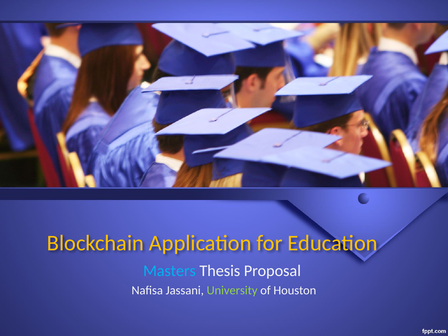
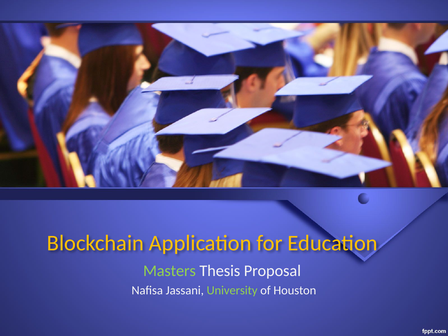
Masters colour: light blue -> light green (169, 271)
